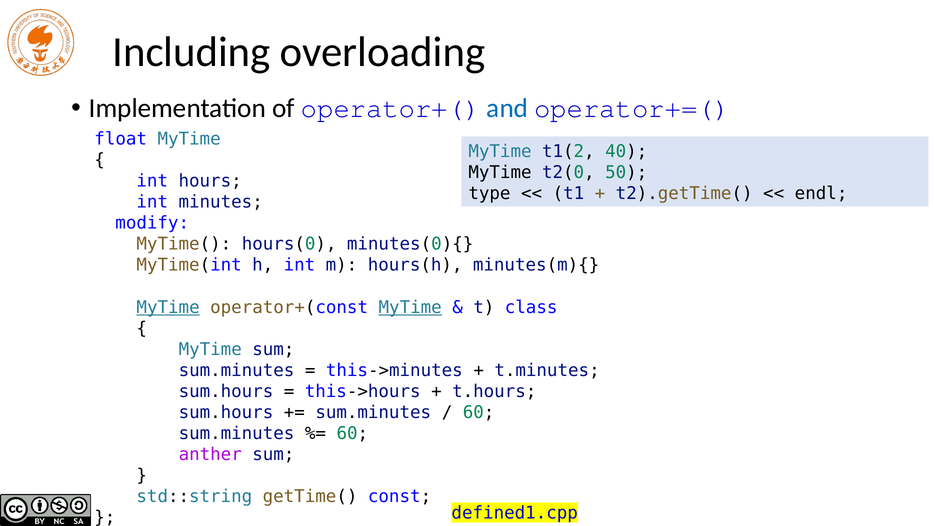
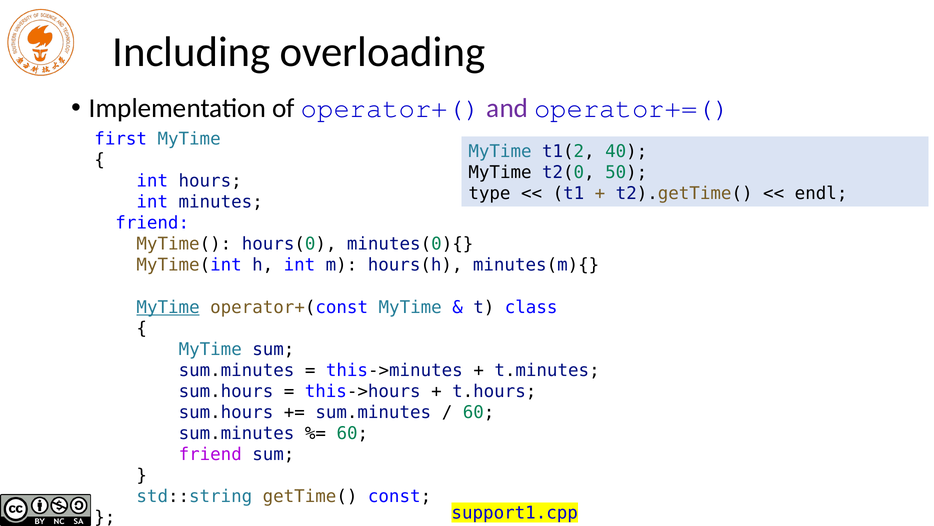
and colour: blue -> purple (507, 108)
float: float -> first (121, 139)
modify: modify -> friend (152, 223)
MyTime underline: present -> none (410, 307)
anther: anther -> friend (210, 454)
defined1.cpp: defined1.cpp -> support1.cpp (515, 512)
